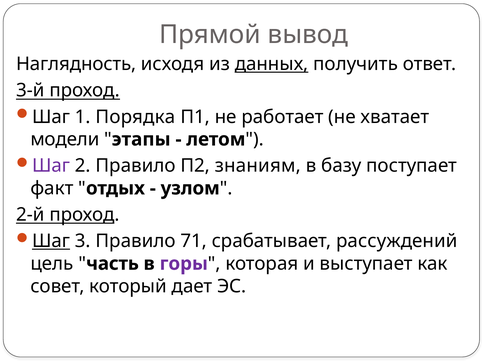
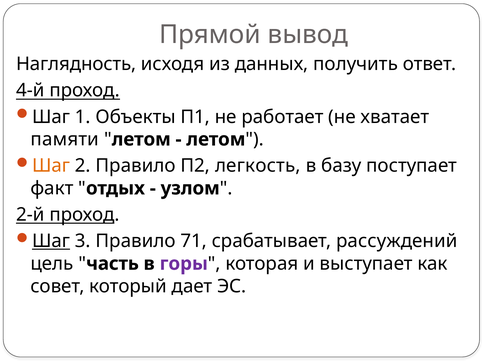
данных underline: present -> none (272, 64)
3-й: 3-й -> 4-й (30, 90)
Порядка: Порядка -> Объекты (136, 117)
модели: модели -> памяти (65, 139)
этапы: этапы -> летом (141, 139)
Шаг colour: purple -> orange (51, 166)
знаниям: знаниям -> легкость (258, 166)
